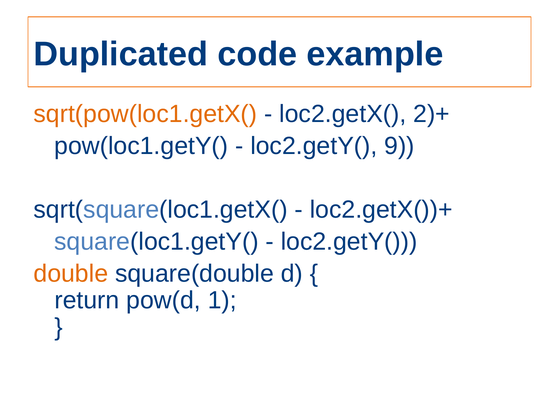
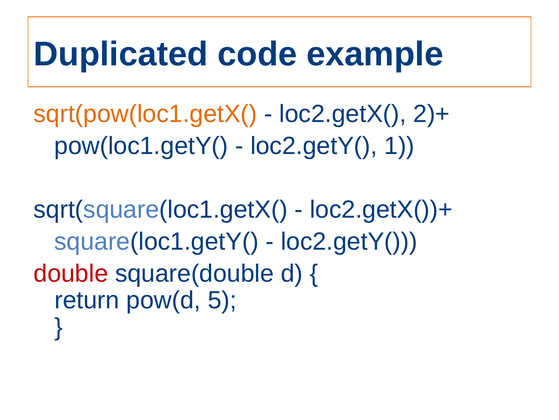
9: 9 -> 1 (399, 146)
double colour: orange -> red (71, 273)
1: 1 -> 5 (222, 300)
